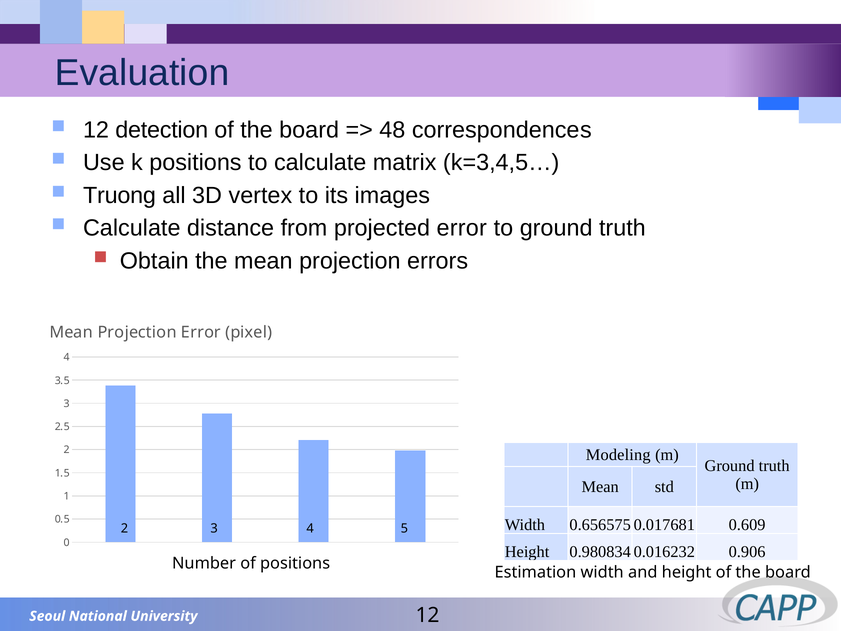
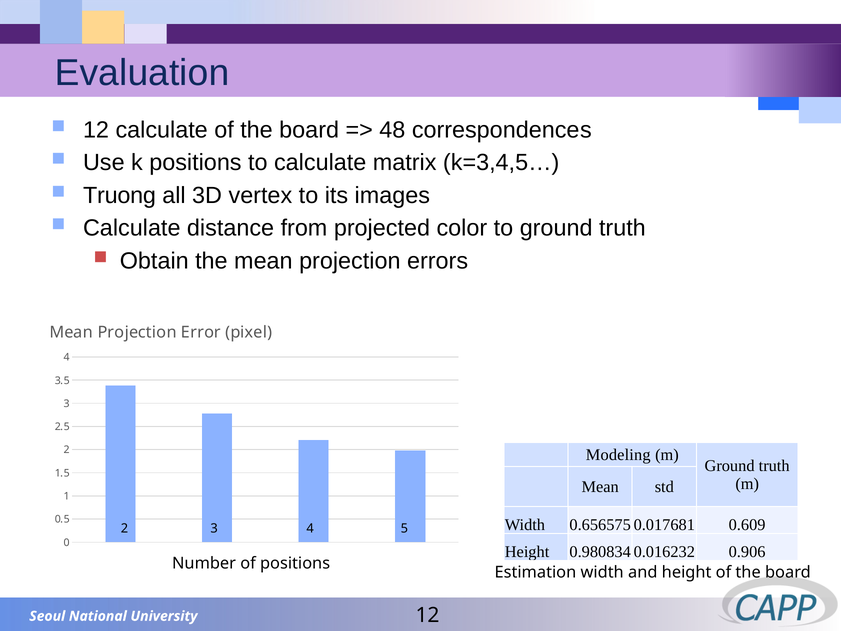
12 detection: detection -> calculate (162, 130)
projected error: error -> color (462, 228)
